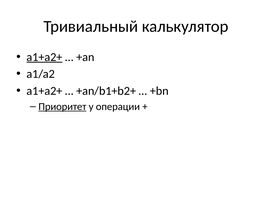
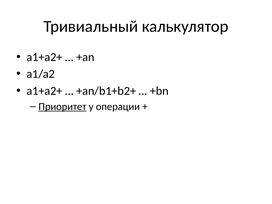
a1+a2+ underline: present -> none (44, 57)
